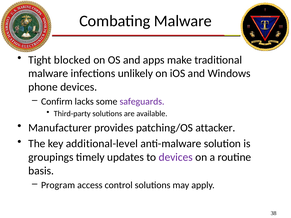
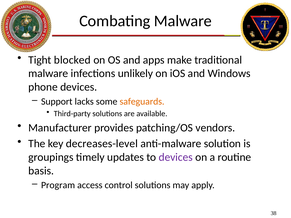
Confirm: Confirm -> Support (57, 102)
safeguards colour: purple -> orange (142, 102)
attacker: attacker -> vendors (215, 128)
additional-level: additional-level -> decreases-level (102, 144)
